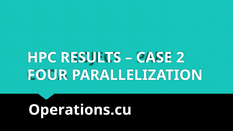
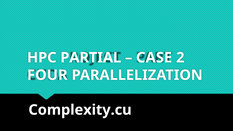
RESULTS: RESULTS -> PARTIAL (91, 58)
Operations.cu: Operations.cu -> Complexity.cu (80, 110)
